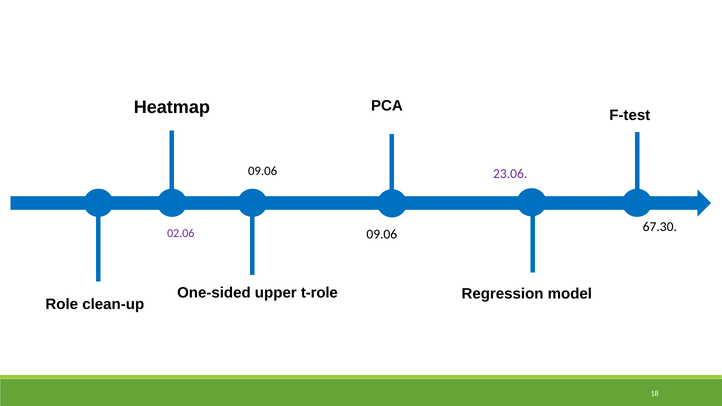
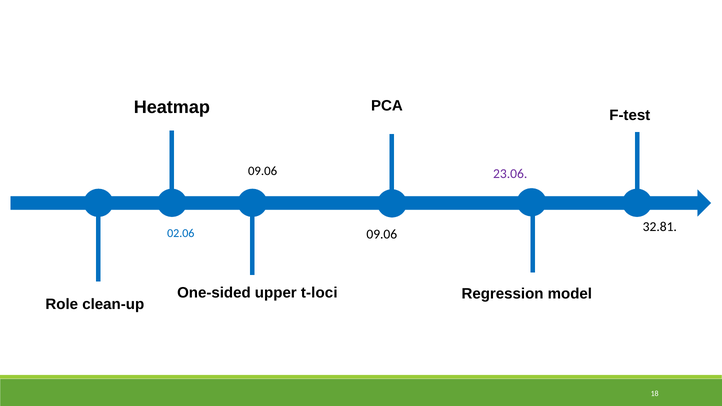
67.30: 67.30 -> 32.81 (660, 227)
02.06 colour: purple -> blue (181, 233)
t-role: t-role -> t-loci (319, 293)
